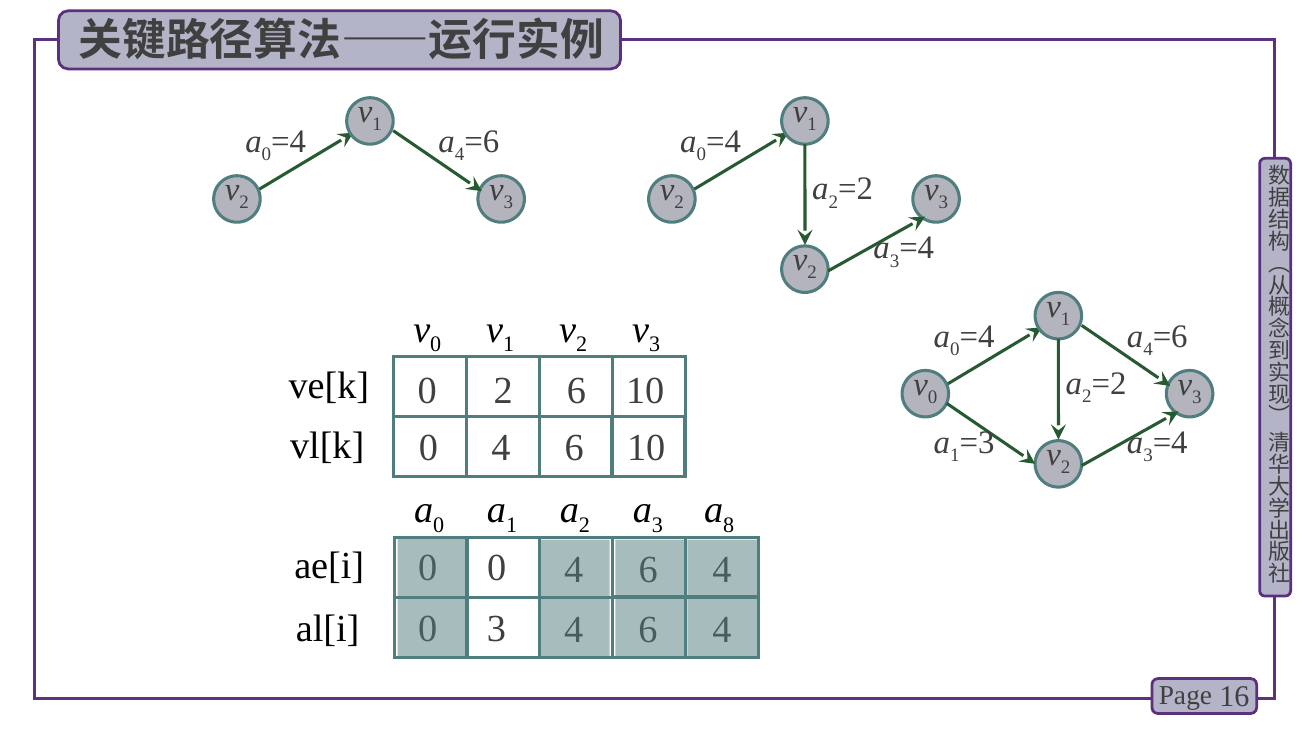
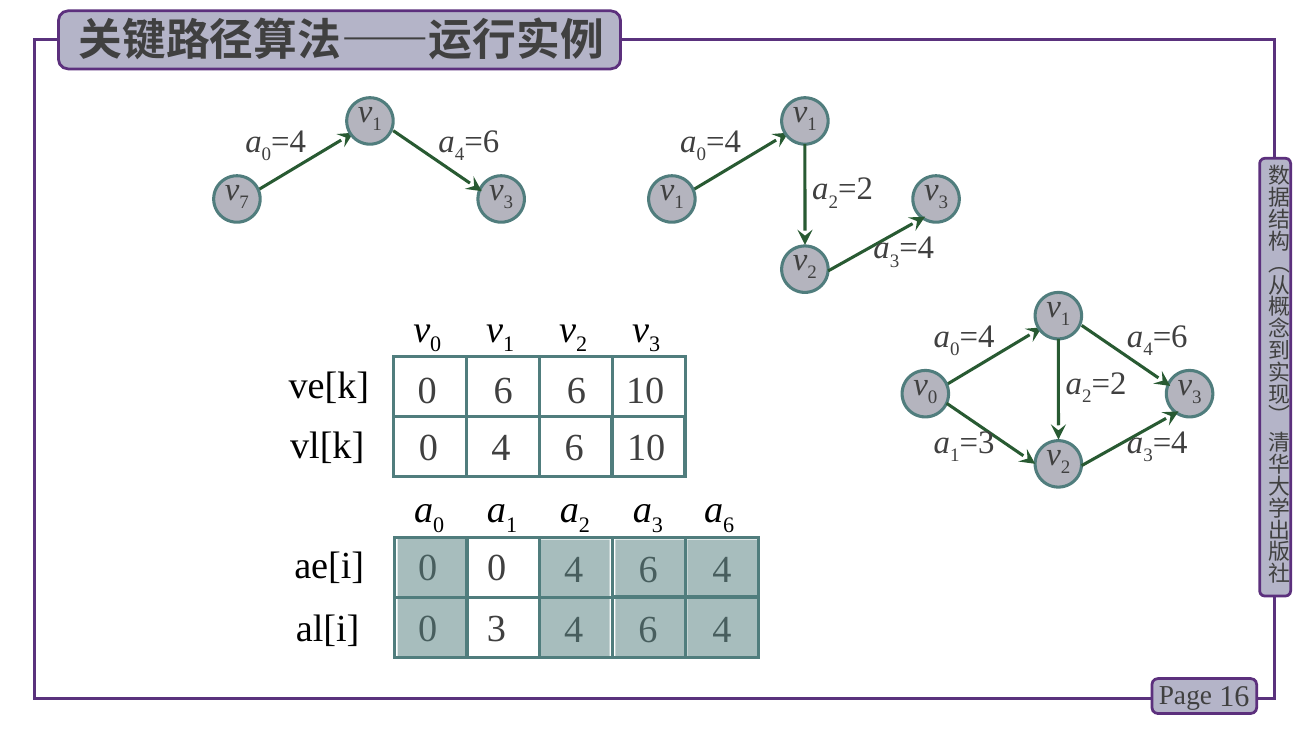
2: 2 -> 7 (244, 203)
2: 2 -> 1 (679, 203)
0 2: 2 -> 6 (503, 391)
8: 8 -> 6 (729, 525)
